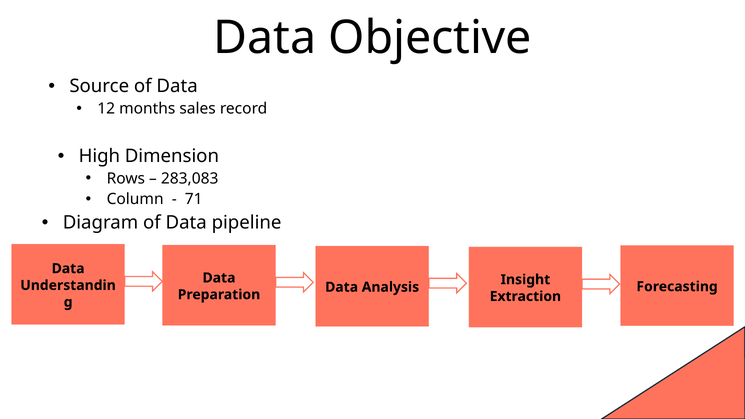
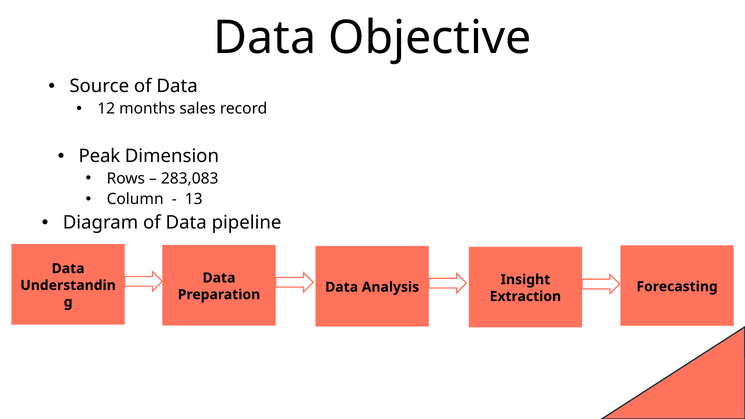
High: High -> Peak (99, 156)
71: 71 -> 13 (194, 199)
